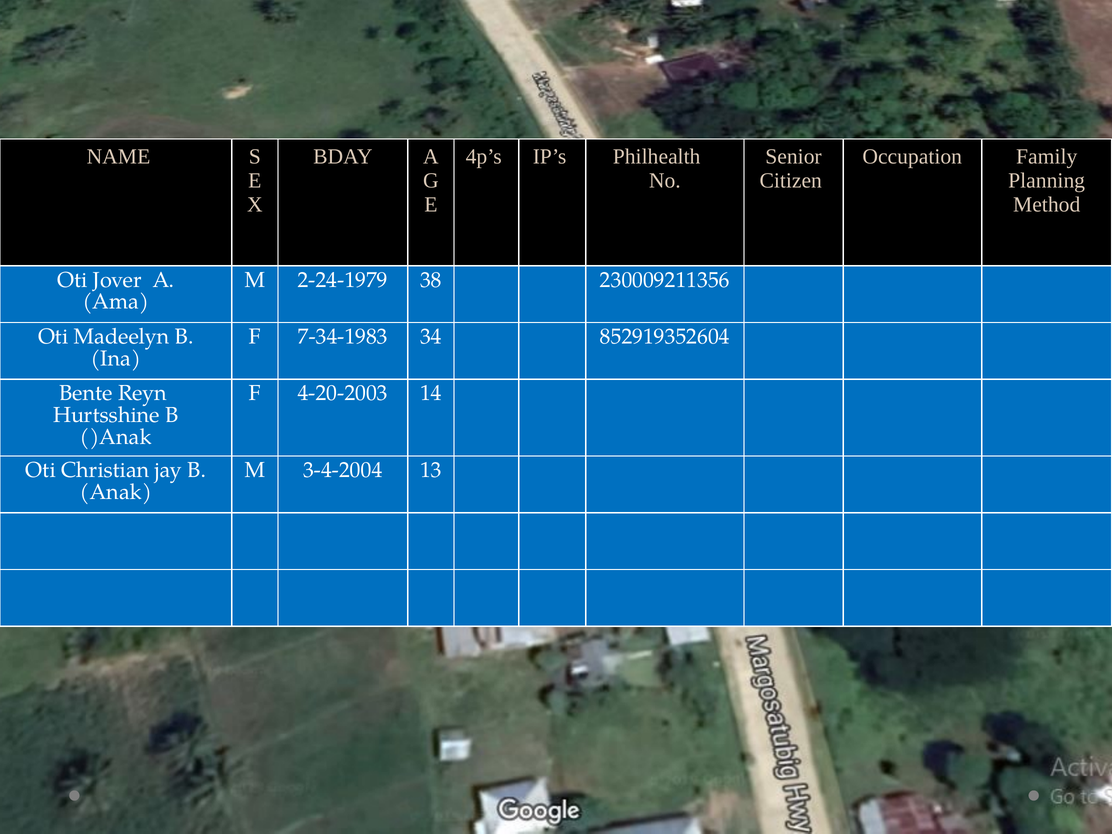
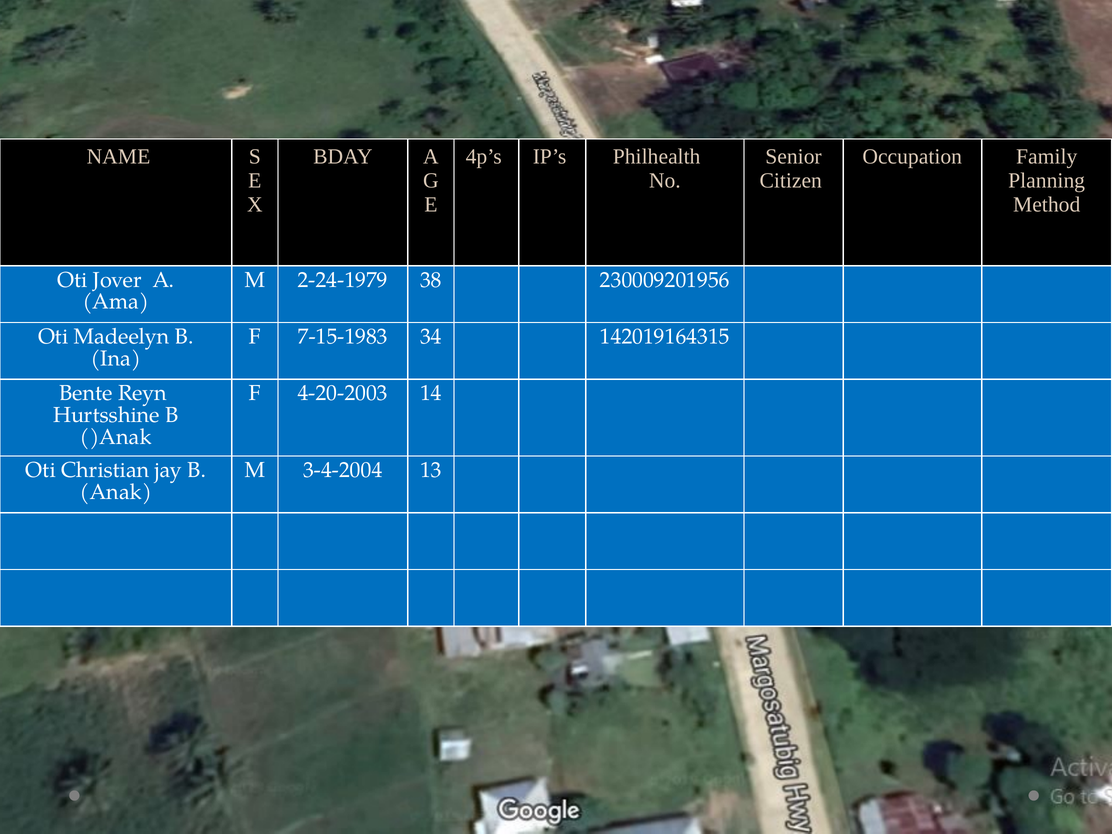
230009211356: 230009211356 -> 230009201956 (665, 280)
7-34-1983: 7-34-1983 -> 7-15-1983 (343, 337)
852919352604: 852919352604 -> 142019164315 (665, 337)
